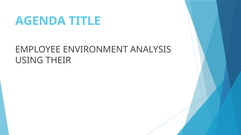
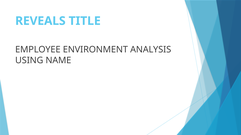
AGENDA: AGENDA -> REVEALS (40, 21)
THEIR: THEIR -> NAME (58, 61)
